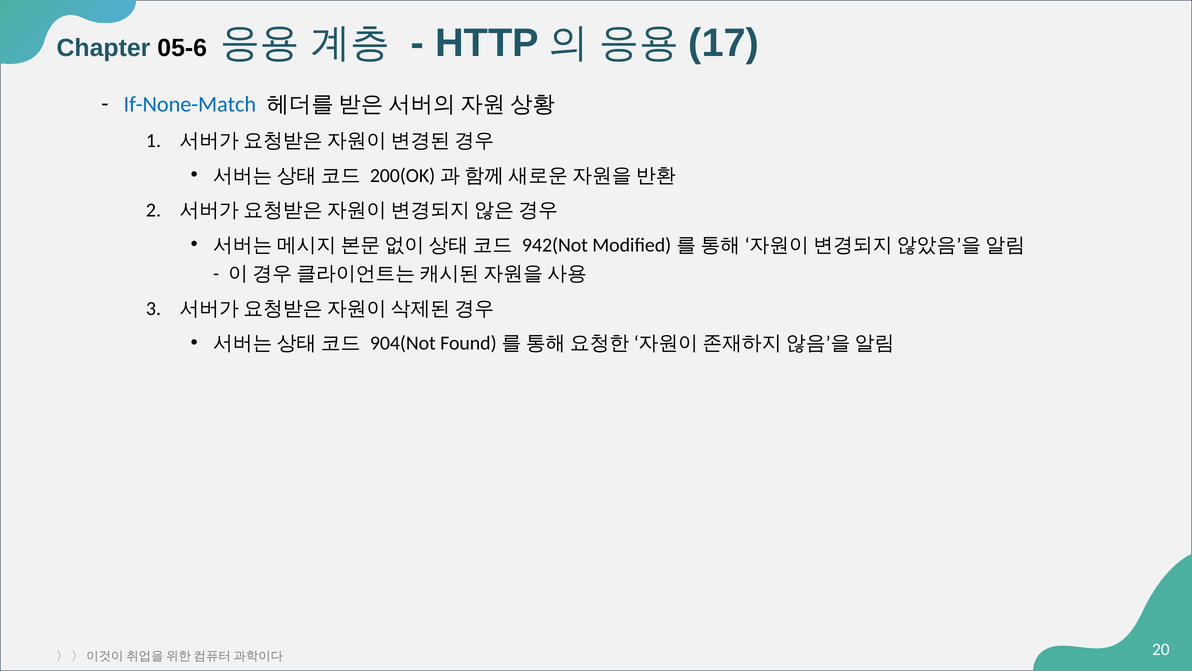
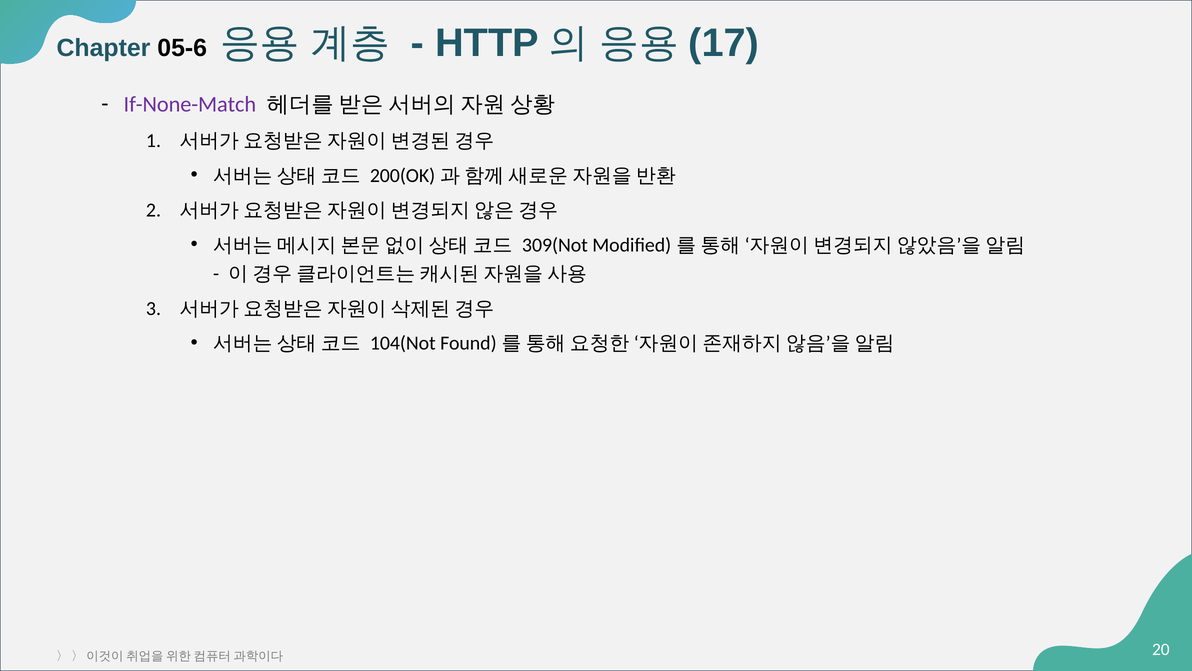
If-None-Match colour: blue -> purple (190, 104)
942(Not: 942(Not -> 309(Not (555, 245)
904(Not: 904(Not -> 104(Not (403, 343)
